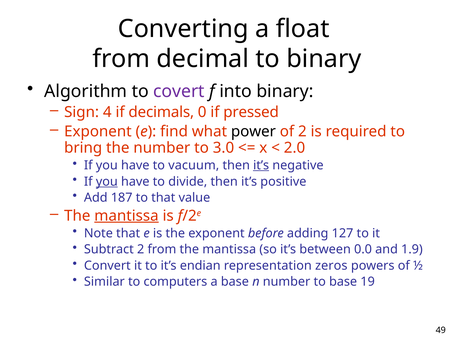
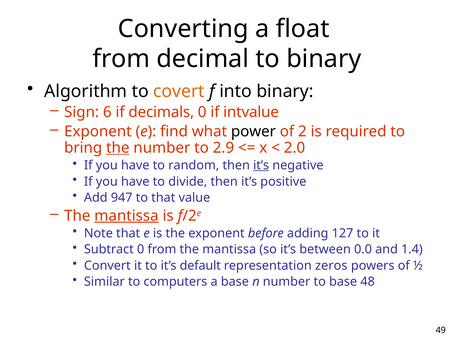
covert colour: purple -> orange (179, 91)
4: 4 -> 6 (107, 112)
pressed: pressed -> intvalue (251, 112)
the underline: none -> present (118, 148)
3.0: 3.0 -> 2.9 (224, 148)
vacuum: vacuum -> random (194, 165)
you underline: present -> none (107, 181)
187: 187 -> 947 (122, 197)
Subtract 2: 2 -> 0 (141, 249)
1.9: 1.9 -> 1.4 (412, 249)
endian: endian -> default (200, 265)
19: 19 -> 48 (368, 281)
